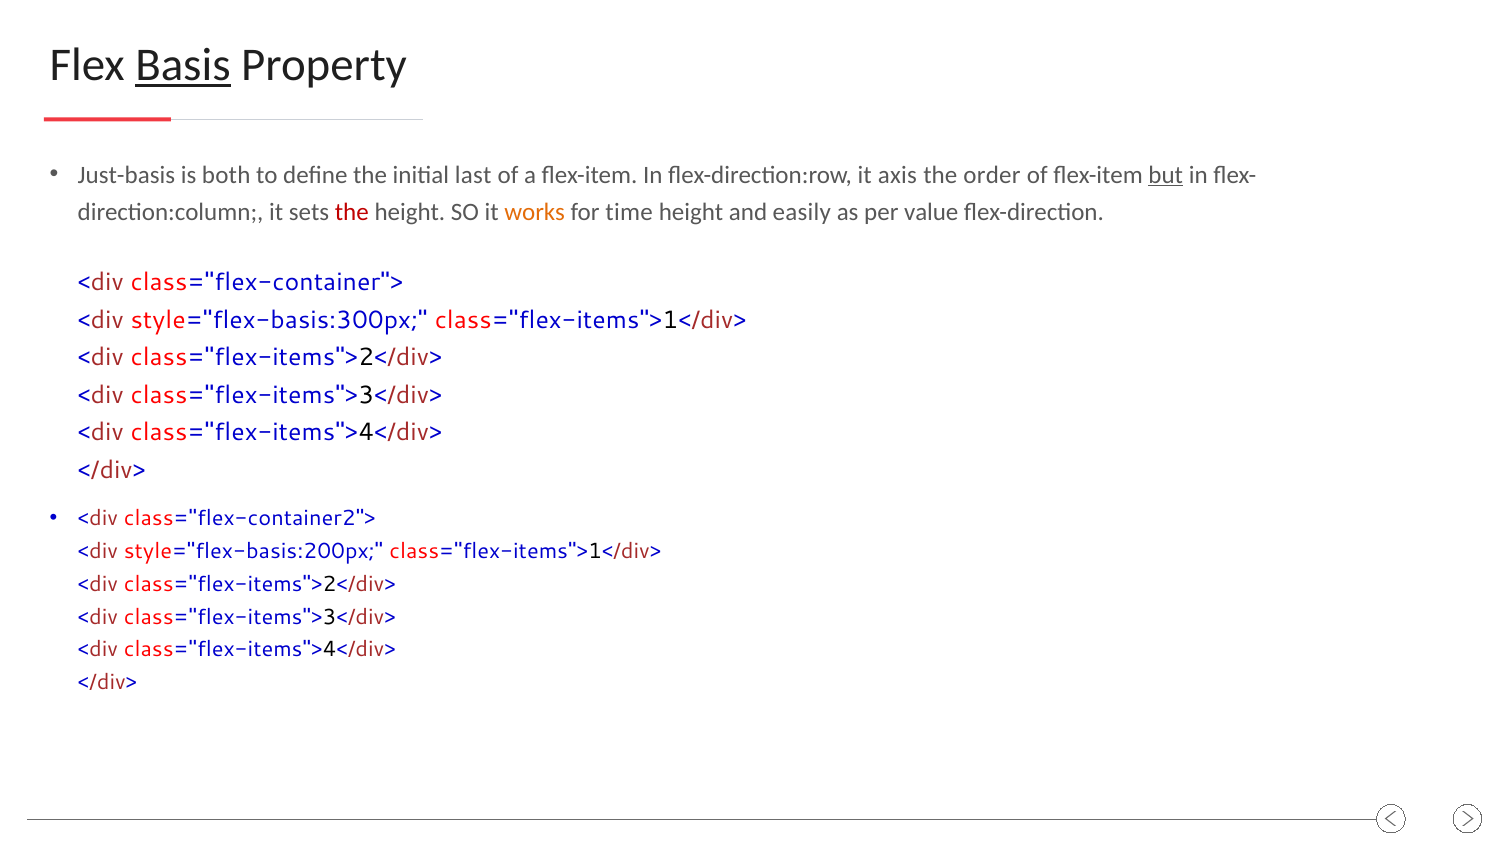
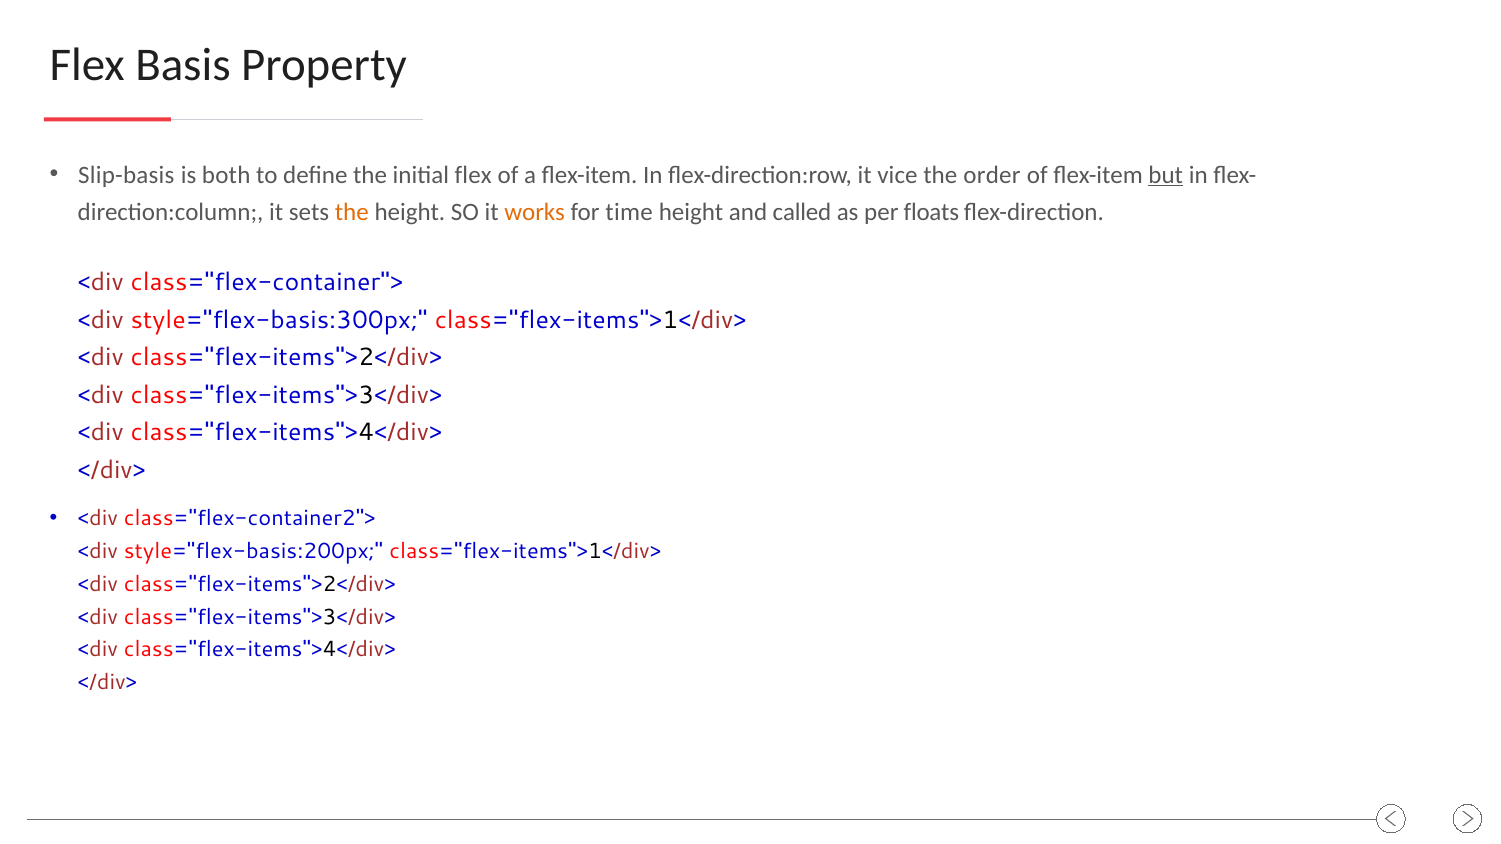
Basis underline: present -> none (183, 65)
Just-basis: Just-basis -> Slip-basis (126, 175)
initial last: last -> flex (473, 175)
axis: axis -> vice (897, 175)
the colour: red -> orange (352, 212)
easily: easily -> called (802, 212)
value: value -> floats (931, 212)
